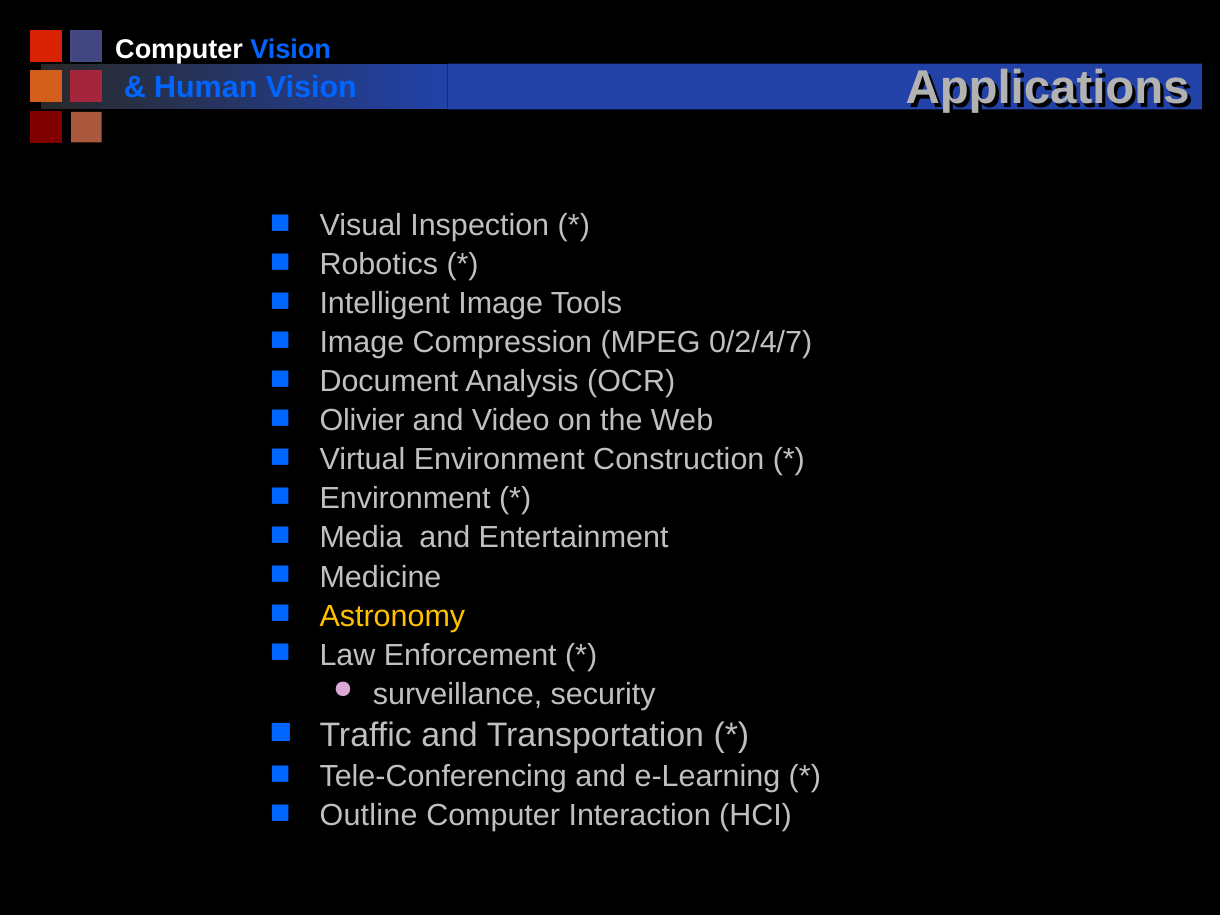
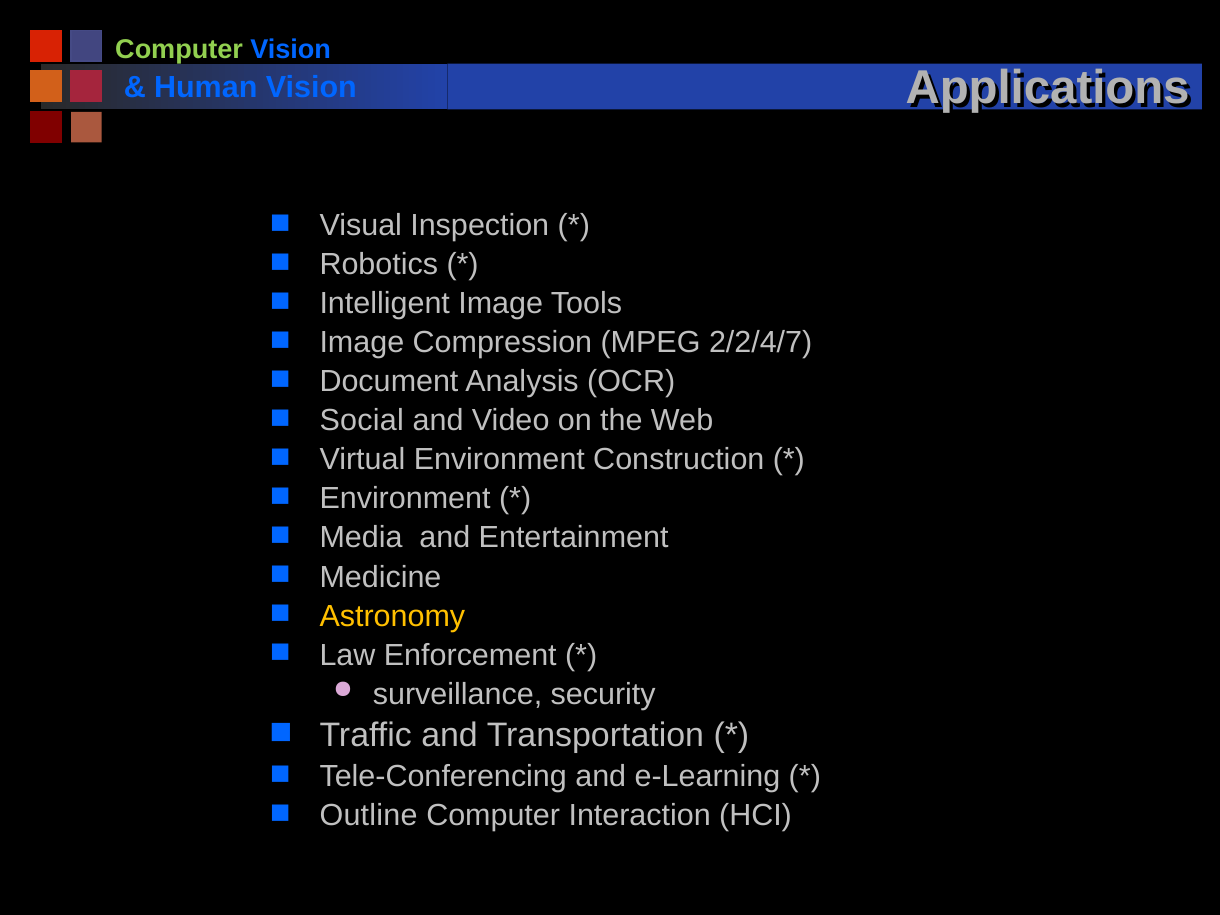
Computer colour: white -> light green (179, 50)
0/2/4/7: 0/2/4/7 -> 2/2/4/7 (761, 343)
Olivier: Olivier -> Social (362, 421)
